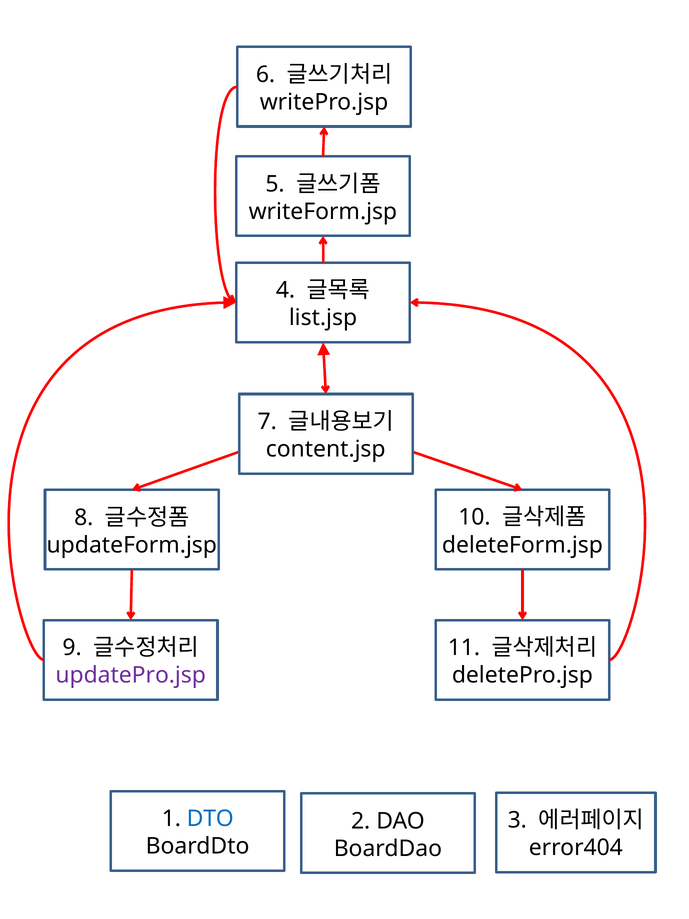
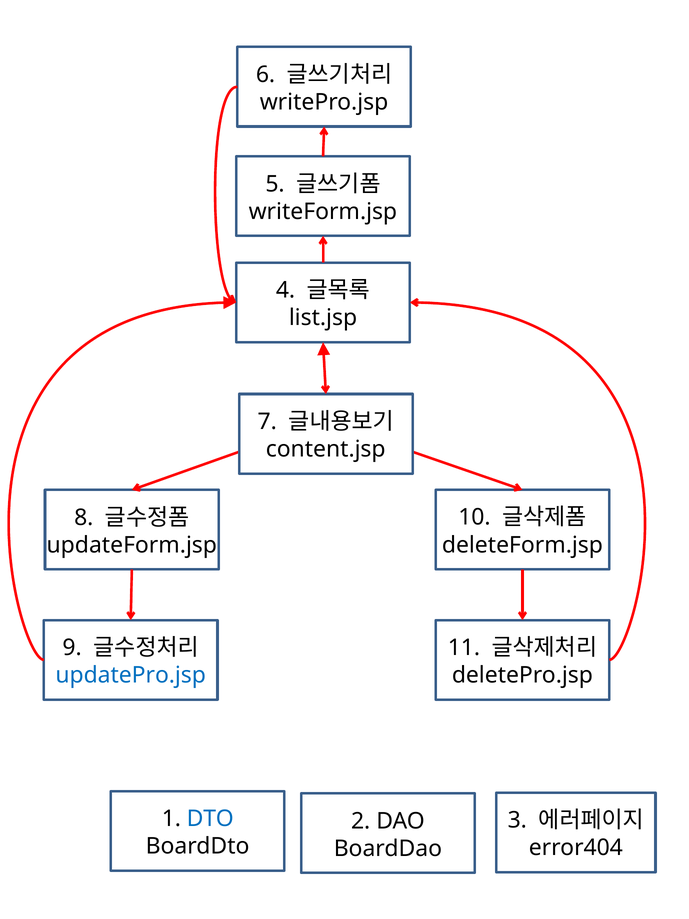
updatePro.jsp colour: purple -> blue (131, 675)
